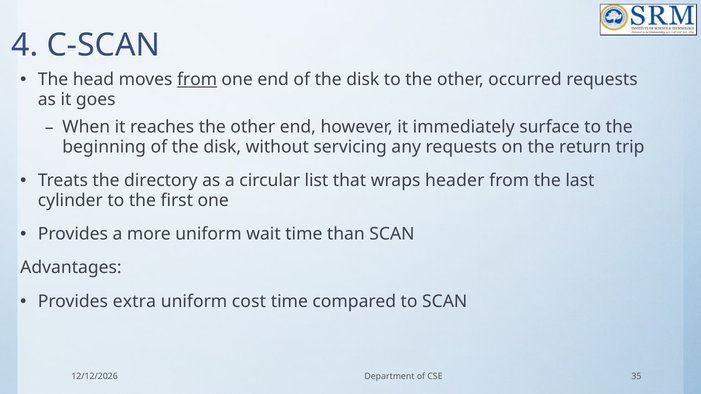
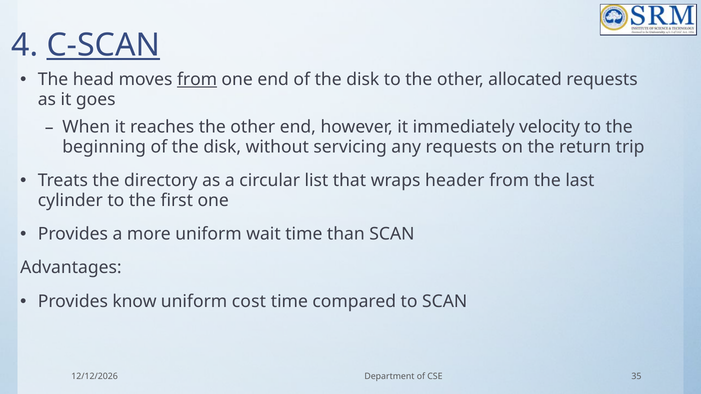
C-SCAN underline: none -> present (103, 45)
occurred: occurred -> allocated (525, 79)
surface: surface -> velocity (550, 127)
extra: extra -> know (135, 302)
